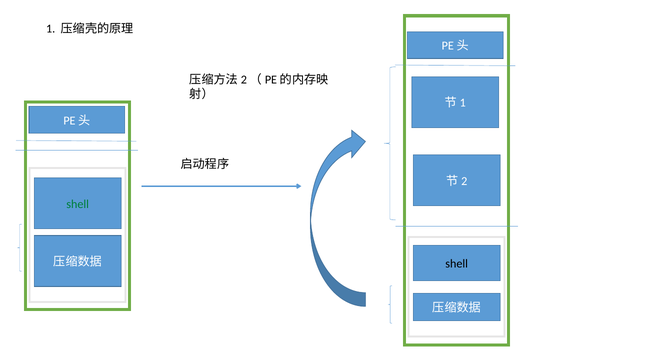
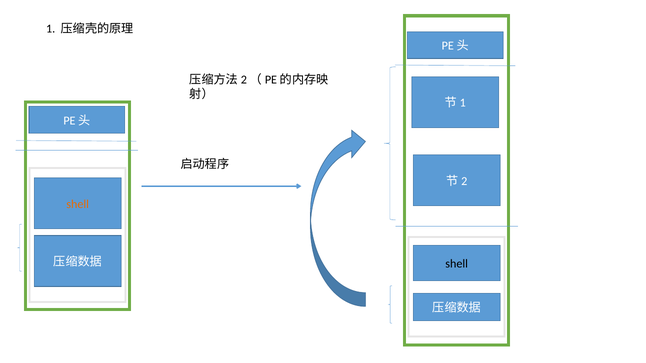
shell colour: green -> orange (78, 204)
